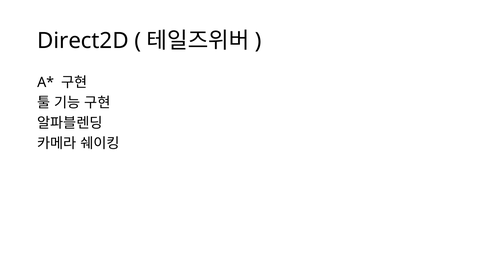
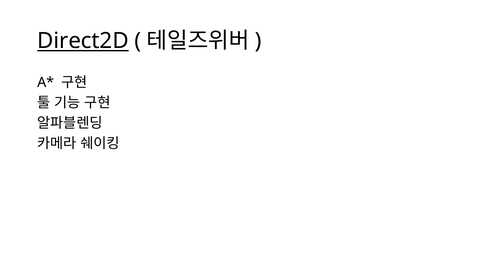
Direct2D underline: none -> present (83, 41)
